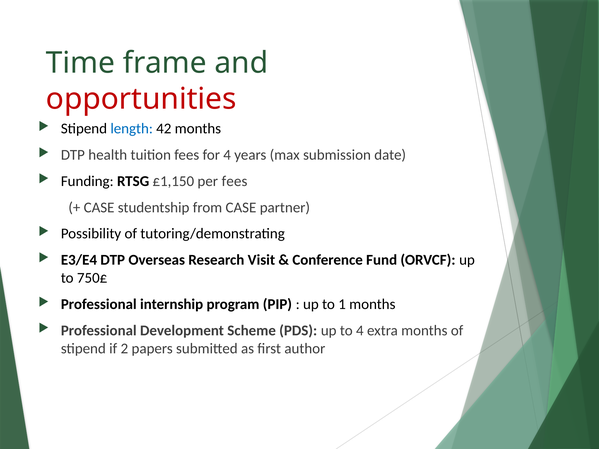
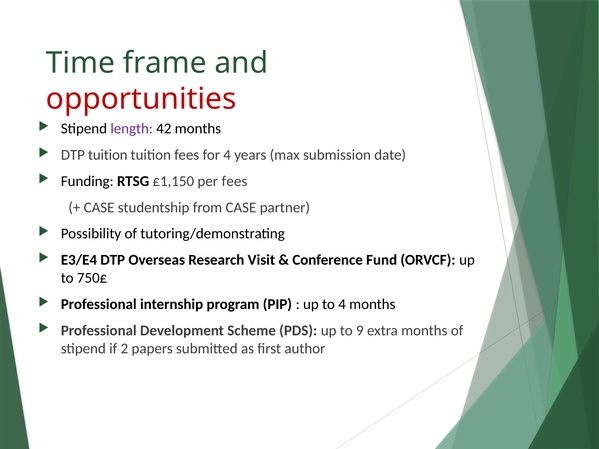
length colour: blue -> purple (132, 129)
DTP health: health -> tuition (108, 155)
to 1: 1 -> 4 (342, 304)
to 4: 4 -> 9 (360, 331)
